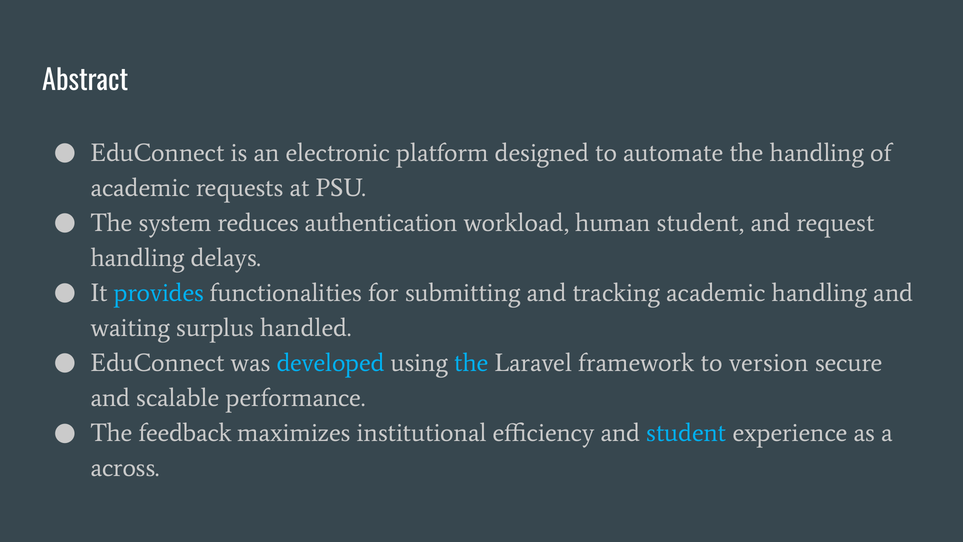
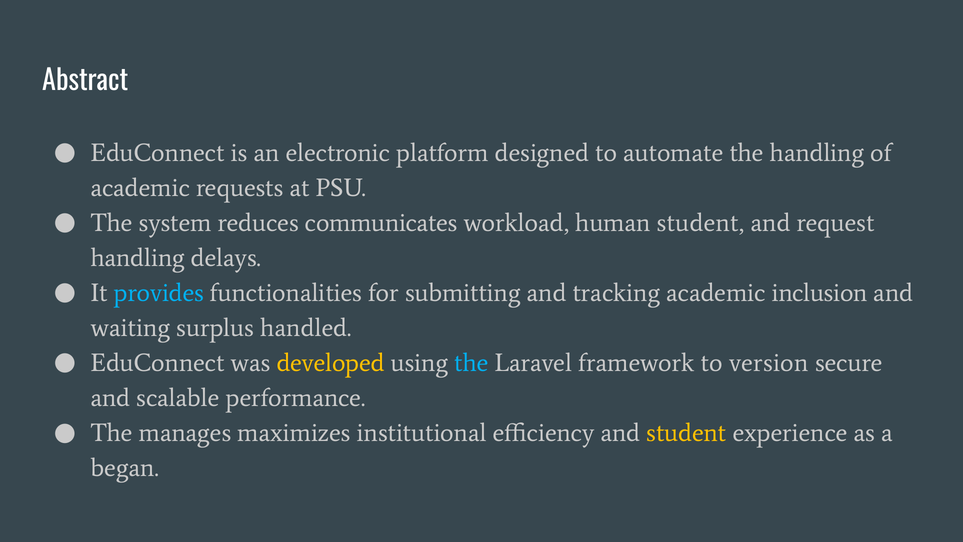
authentication: authentication -> communicates (381, 223)
academic handling: handling -> inclusion (820, 293)
developed colour: light blue -> yellow (331, 363)
feedback: feedback -> manages (185, 433)
student colour: light blue -> yellow (686, 433)
across: across -> began (125, 468)
